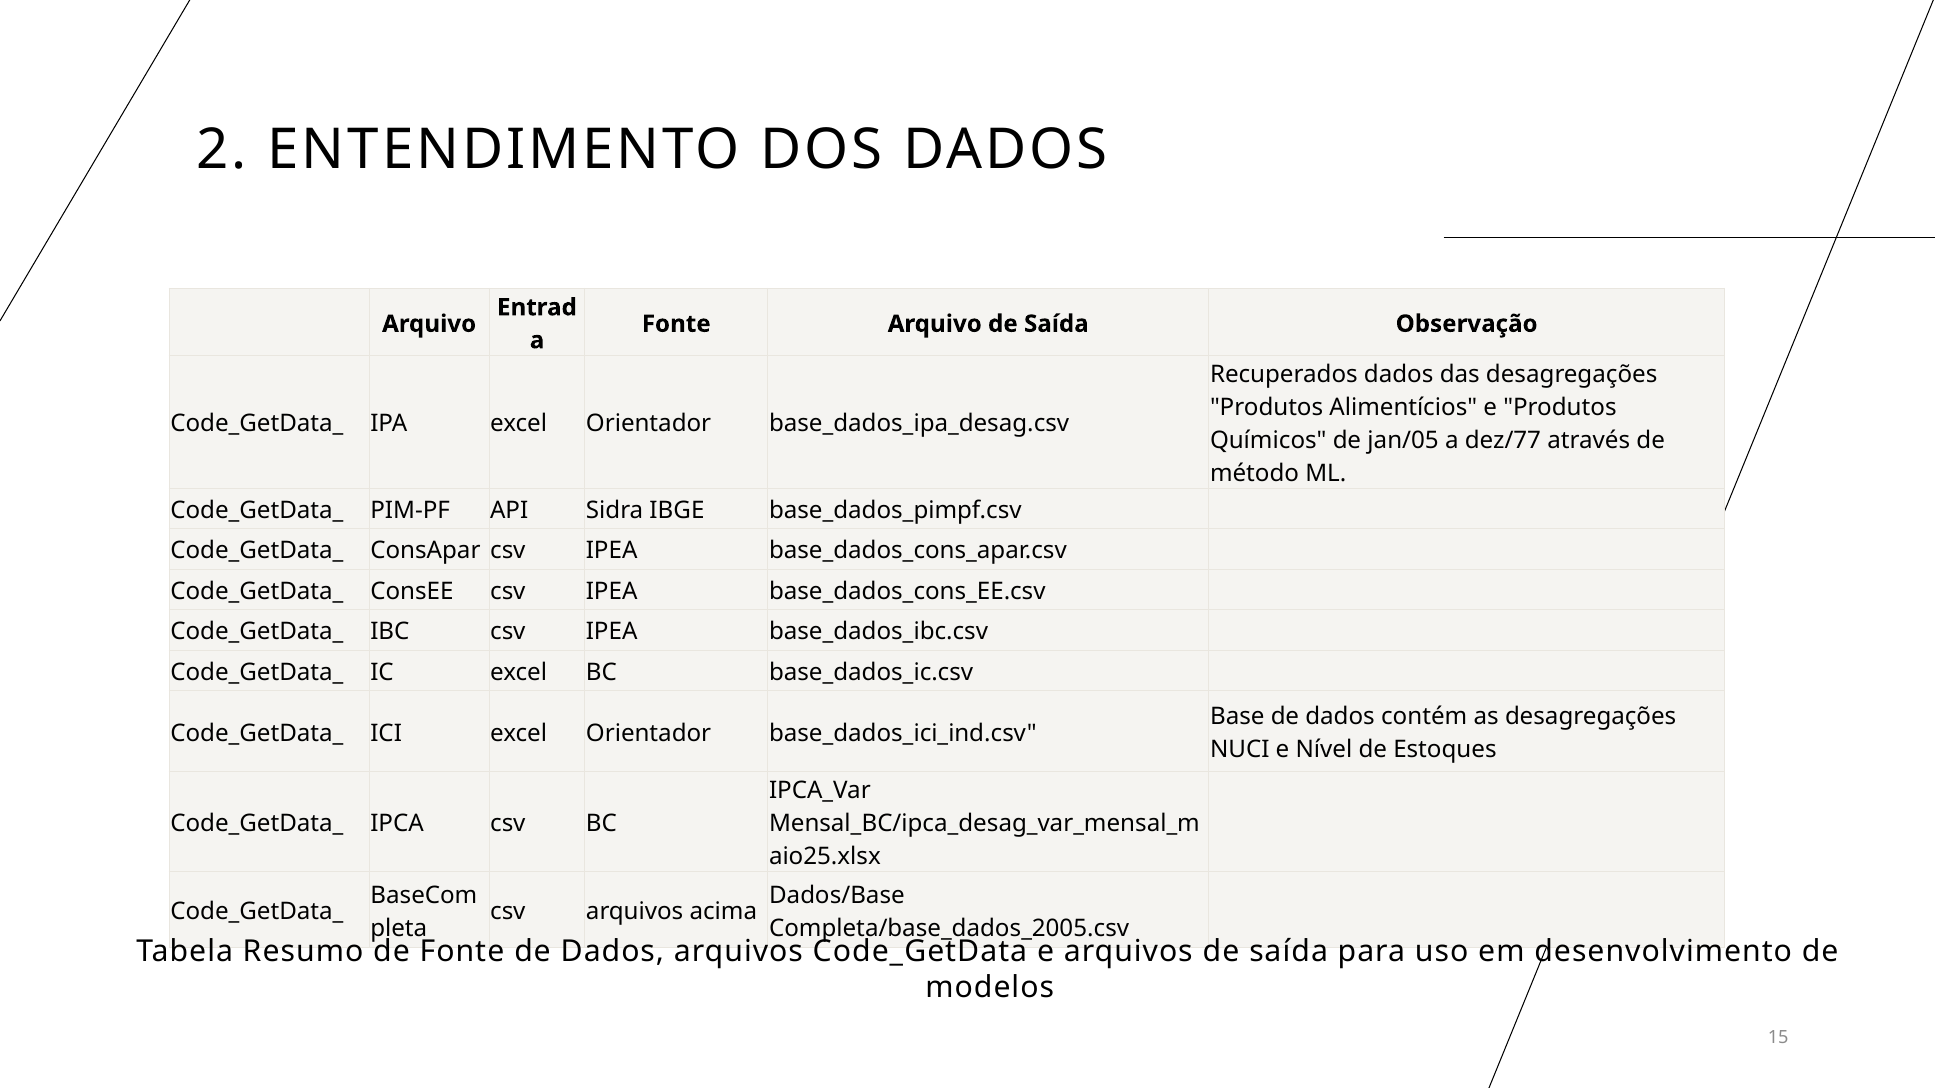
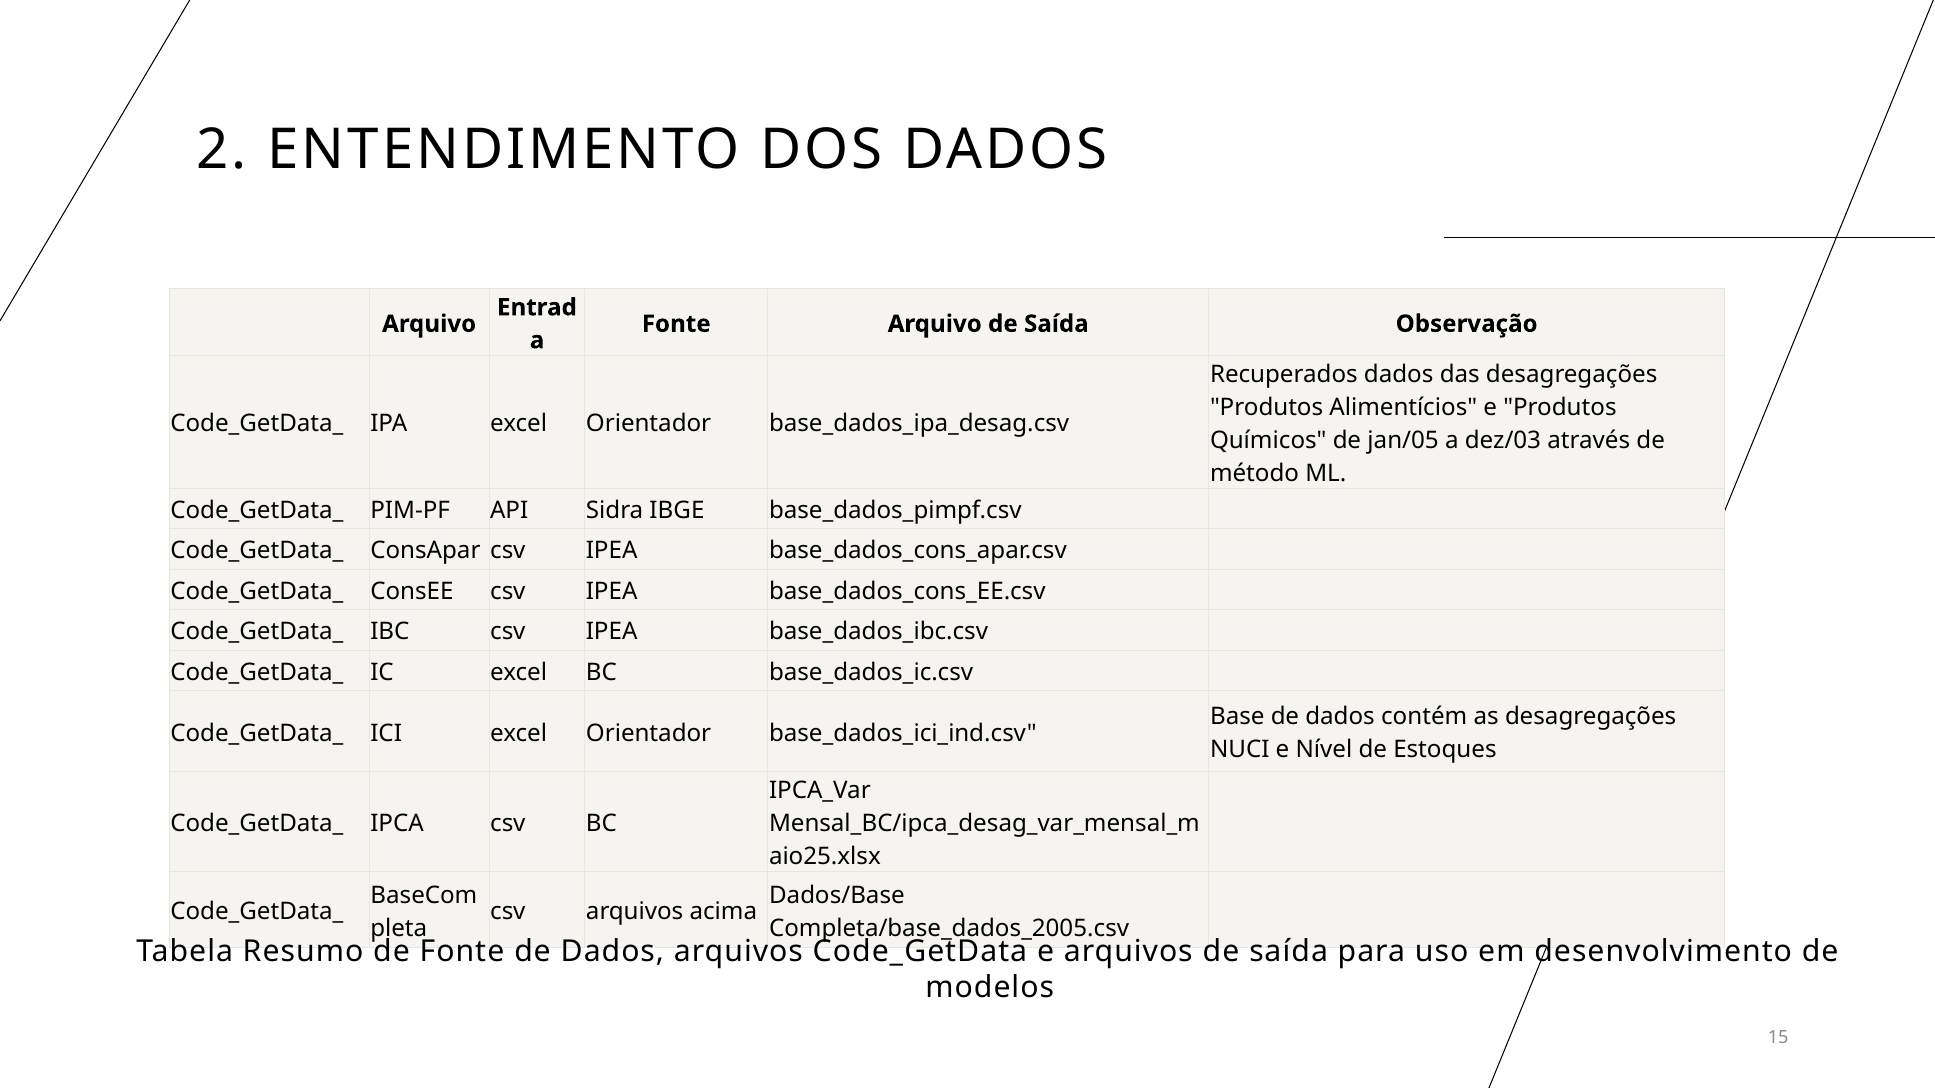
dez/77: dez/77 -> dez/03 (1503, 440)
